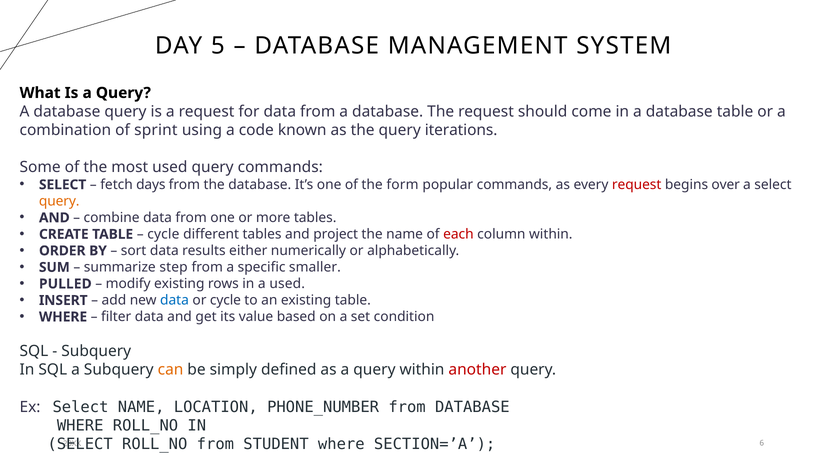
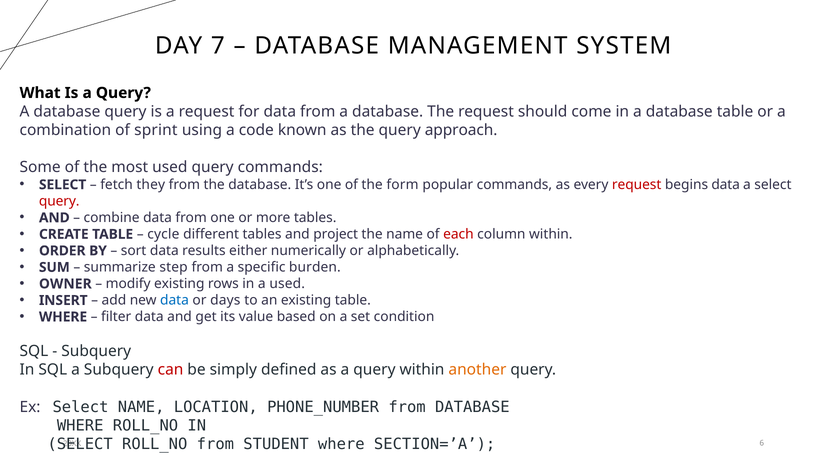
5: 5 -> 7 (218, 46)
iterations: iterations -> approach (461, 130)
days: days -> they (151, 185)
begins over: over -> data (726, 185)
query colour: orange -> red (59, 201)
smaller: smaller -> burden (315, 267)
PULLED: PULLED -> OWNER (65, 284)
or cycle: cycle -> days (225, 300)
can colour: orange -> red (171, 370)
another colour: red -> orange (477, 370)
